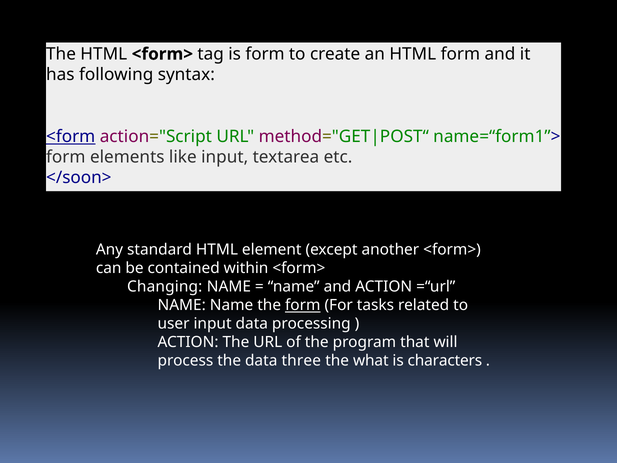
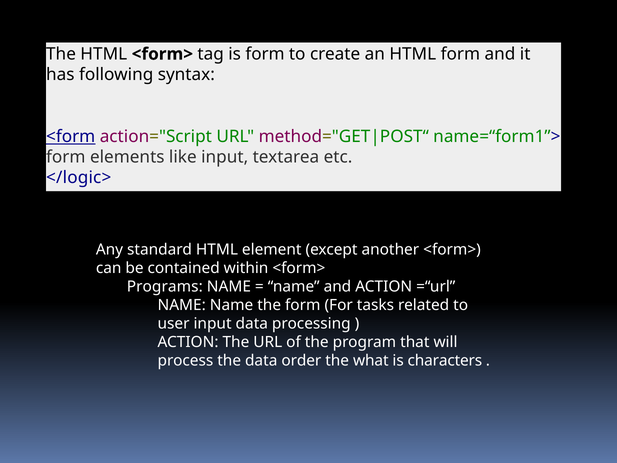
</soon>: </soon> -> </logic> (79, 177)
Changing: Changing -> Programs (165, 287)
form underline: present -> none (303, 305)
three: three -> order (301, 361)
